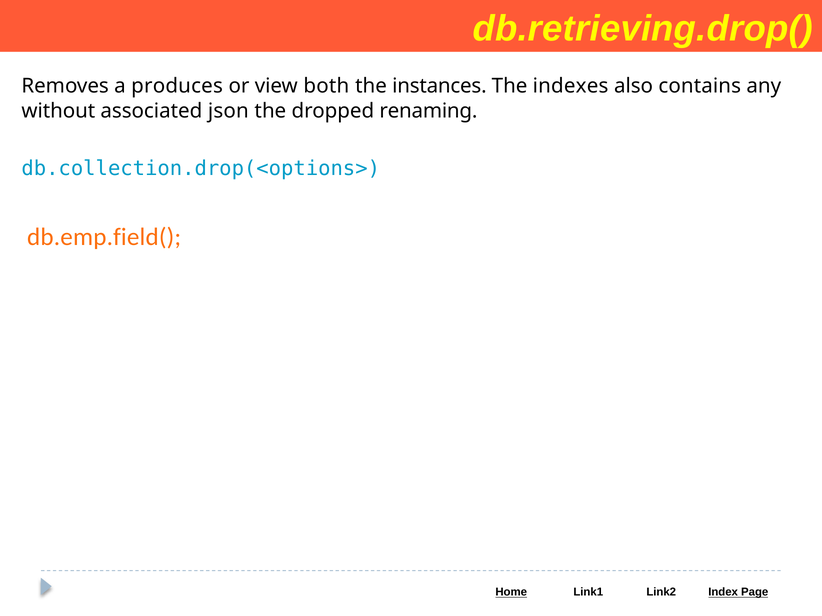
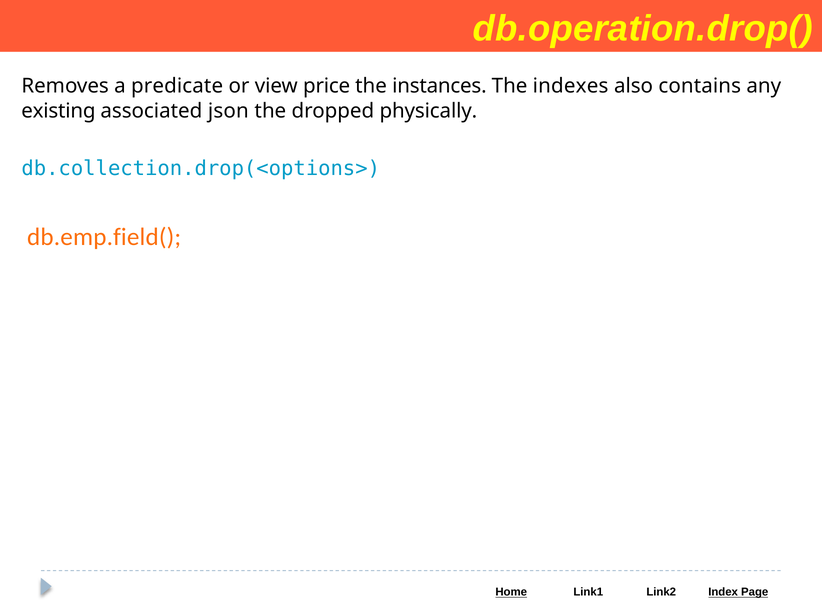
db.retrieving.drop(: db.retrieving.drop( -> db.operation.drop( (643, 29)
produces: produces -> predicate (177, 86)
both: both -> price (327, 86)
without: without -> existing (58, 111)
renaming: renaming -> physically (428, 111)
